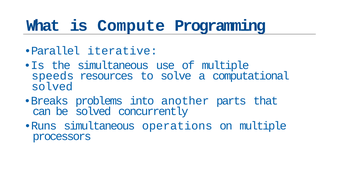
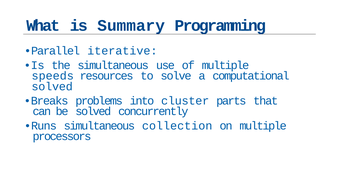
Compute: Compute -> Summary (131, 25)
another: another -> cluster (185, 101)
operations: operations -> collection (177, 126)
